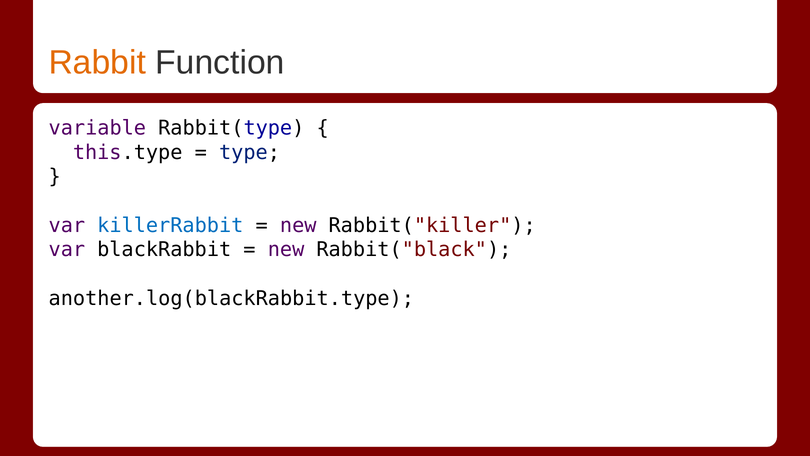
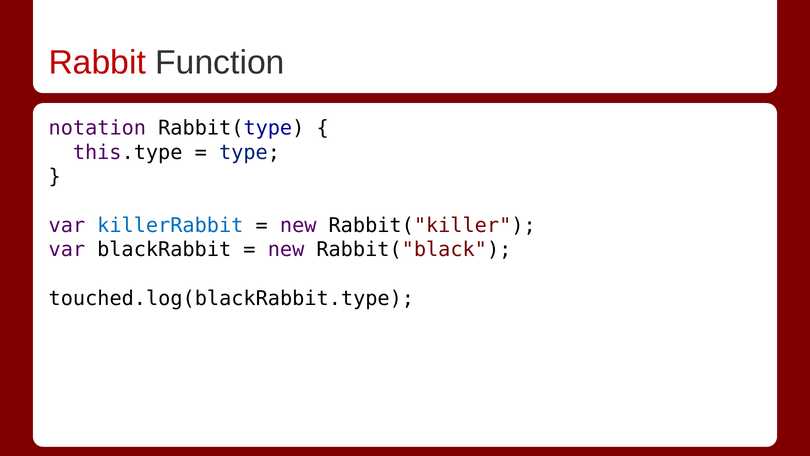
Rabbit colour: orange -> red (97, 62)
variable: variable -> notation (97, 128)
another.log(blackRabbit.type: another.log(blackRabbit.type -> touched.log(blackRabbit.type (231, 298)
